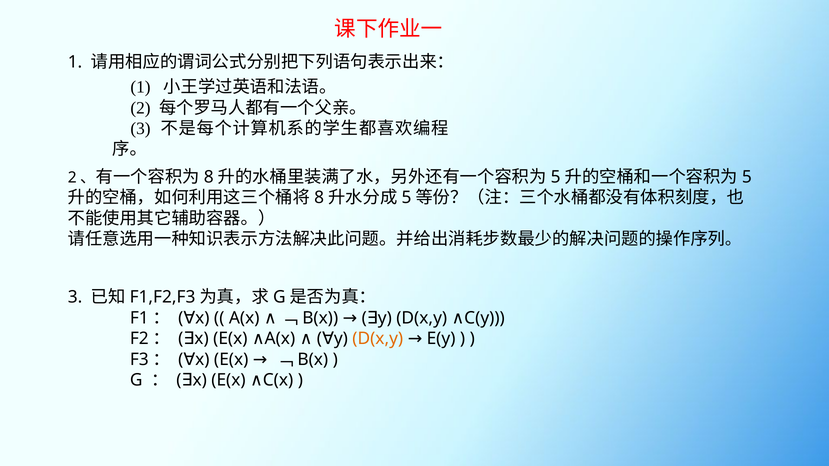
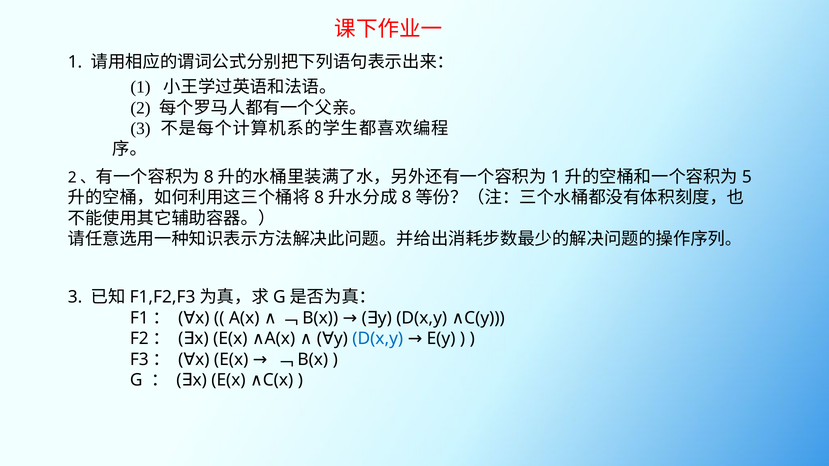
5: 5 -> 1 (556, 177)
5: 5 -> 8 (406, 198)
D(x,y colour: orange -> blue (378, 339)
